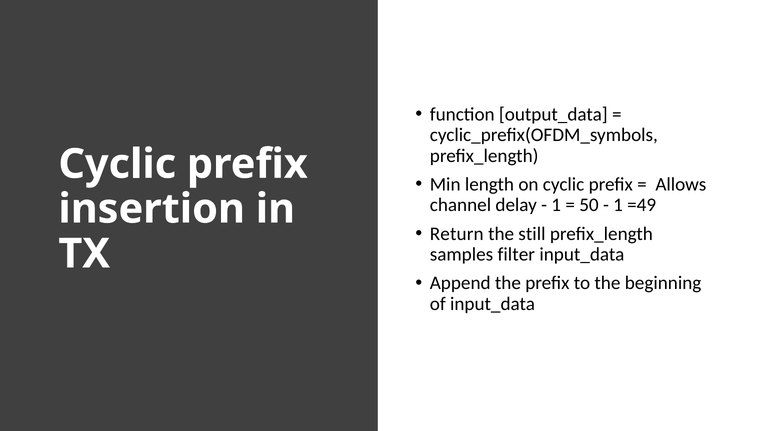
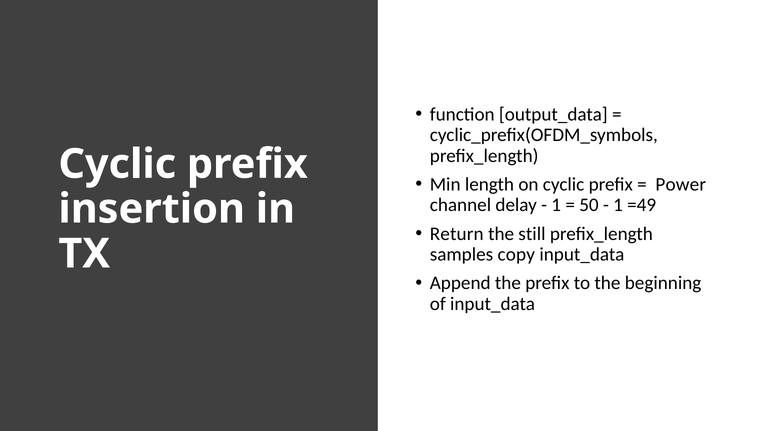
Allows: Allows -> Power (681, 184)
filter: filter -> copy (516, 254)
